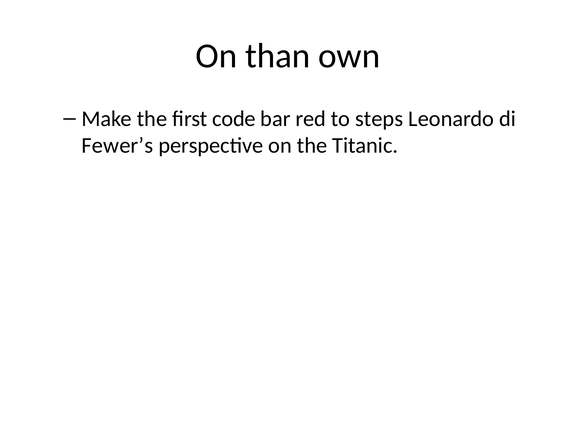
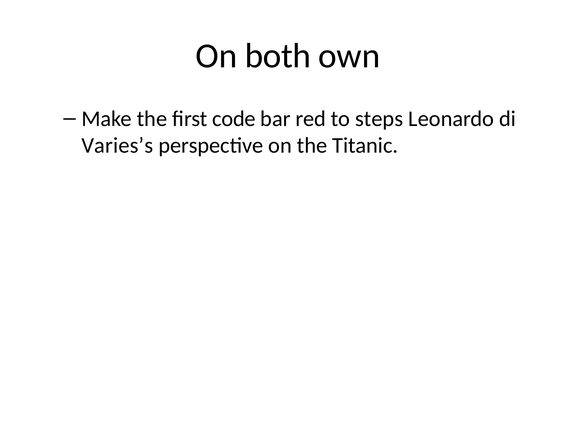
than: than -> both (278, 56)
Fewer’s: Fewer’s -> Varies’s (117, 146)
